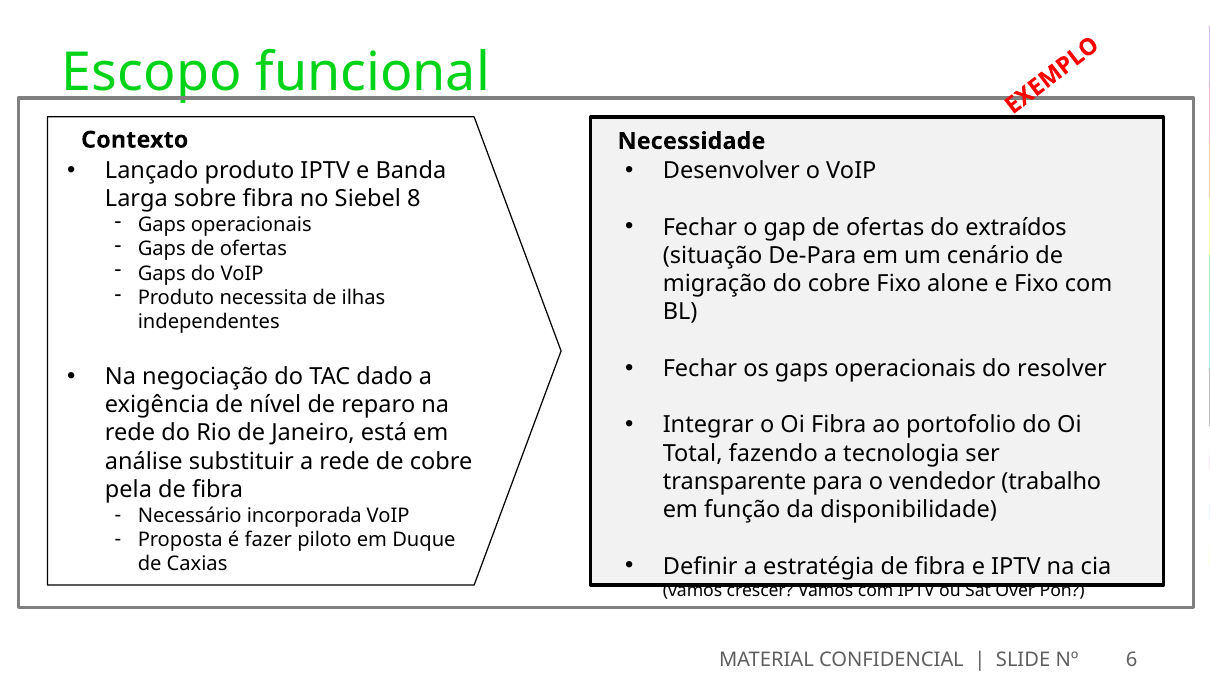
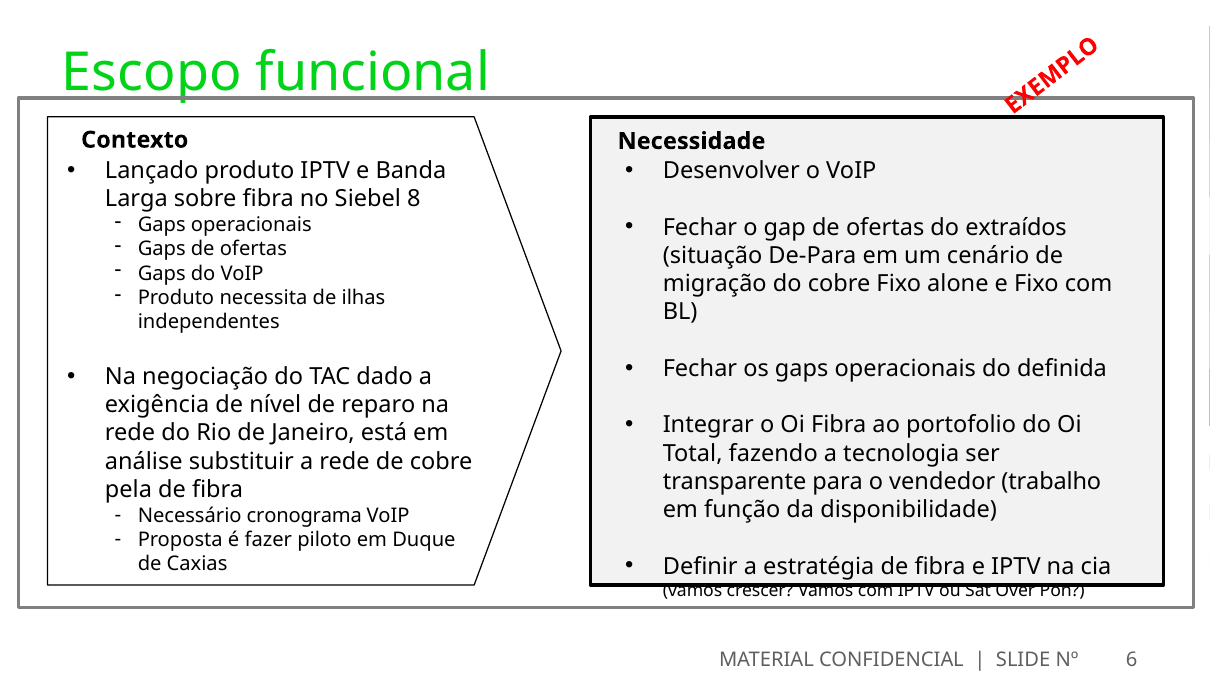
resolver: resolver -> definida (1062, 368)
incorporada: incorporada -> cronograma (304, 515)
